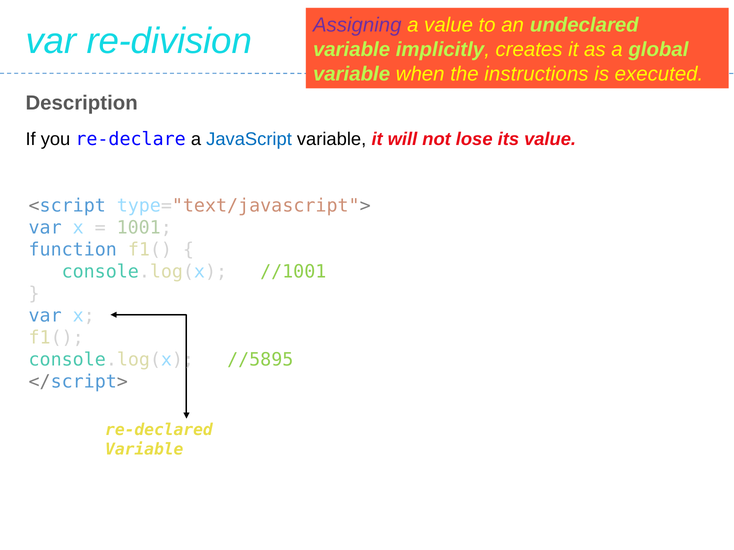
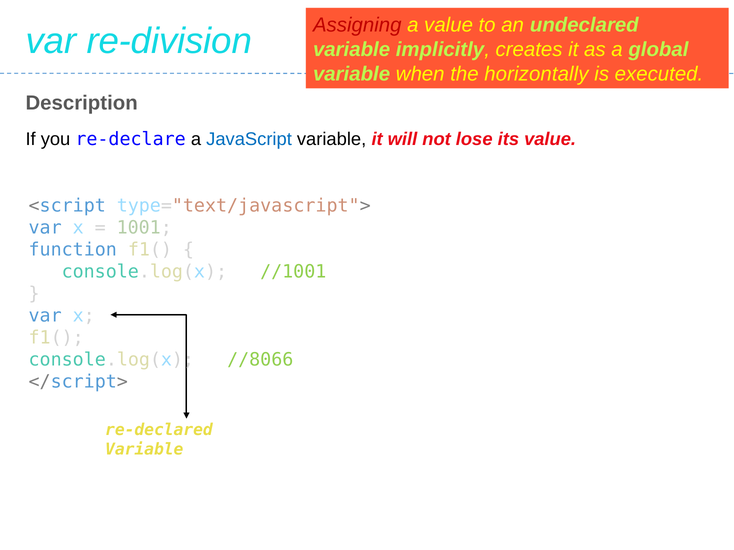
Assigning colour: purple -> red (357, 25)
instructions: instructions -> horizontally (536, 74)
//5895: //5895 -> //8066 (260, 360)
